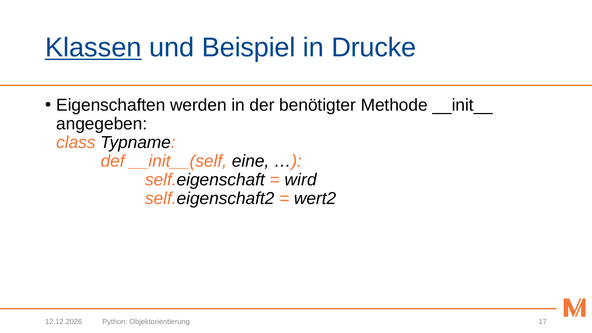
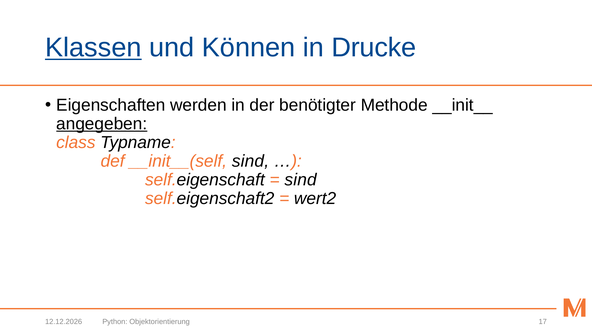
Beispiel: Beispiel -> Können (249, 48)
angegeben underline: none -> present (102, 124)
__init__(self eine: eine -> sind (250, 161)
wird: wird -> sind (301, 180)
